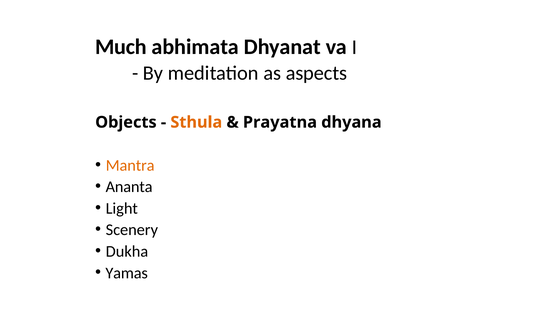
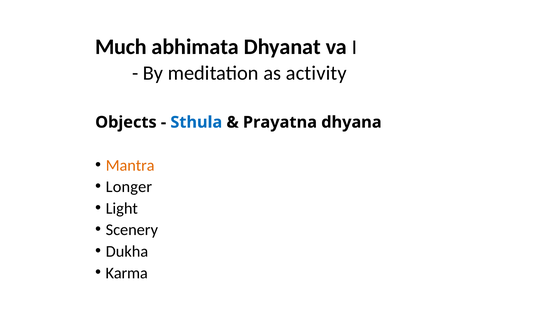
aspects: aspects -> activity (316, 73)
Sthula colour: orange -> blue (196, 122)
Ananta: Ananta -> Longer (129, 187)
Yamas: Yamas -> Karma (127, 273)
